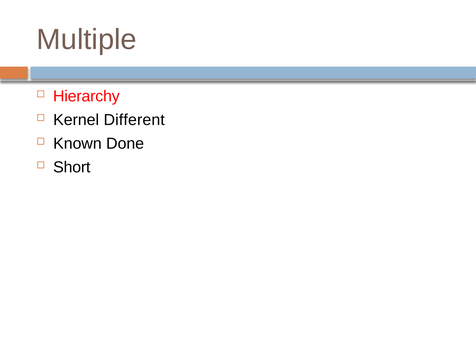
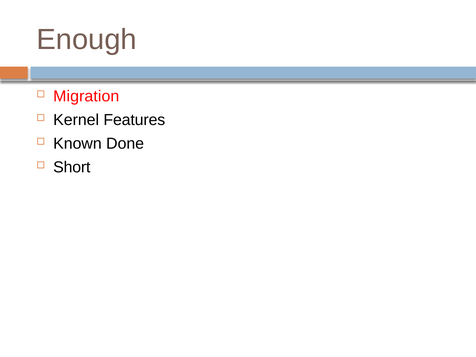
Multiple: Multiple -> Enough (87, 40)
Hierarchy: Hierarchy -> Migration (86, 96)
Different: Different -> Features (134, 120)
